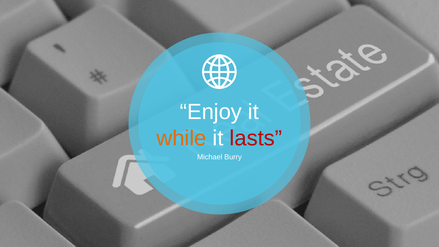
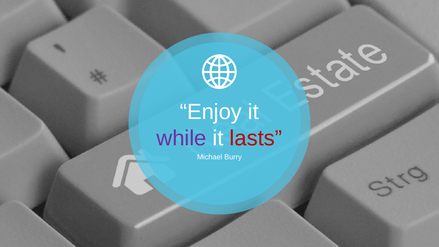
while colour: orange -> purple (182, 138)
